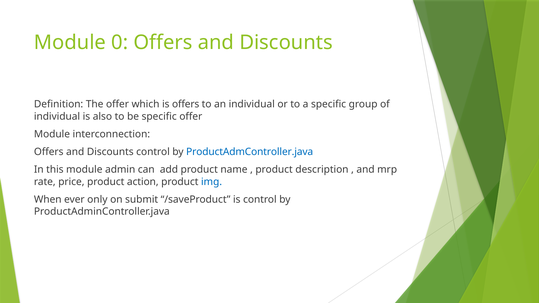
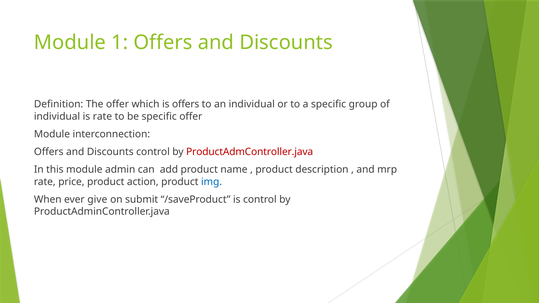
0: 0 -> 1 (120, 43)
is also: also -> rate (102, 116)
ProductAdmController.java colour: blue -> red (250, 152)
only: only -> give (97, 200)
